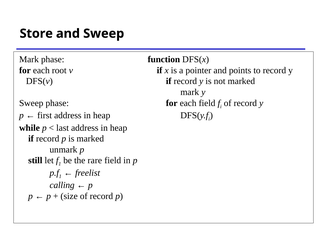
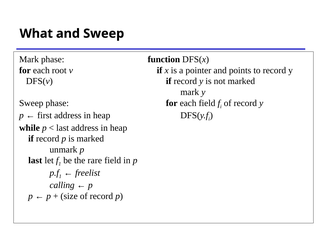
Store: Store -> What (36, 34)
still: still -> last (35, 161)
